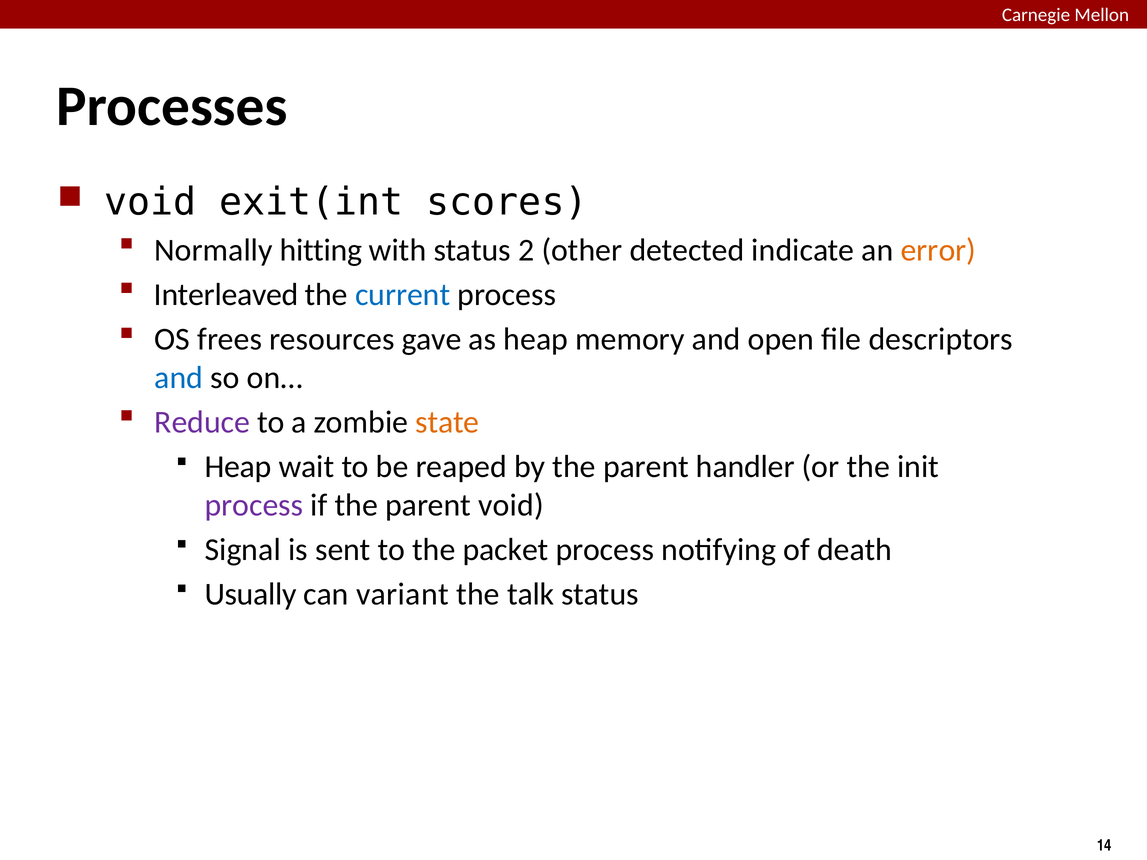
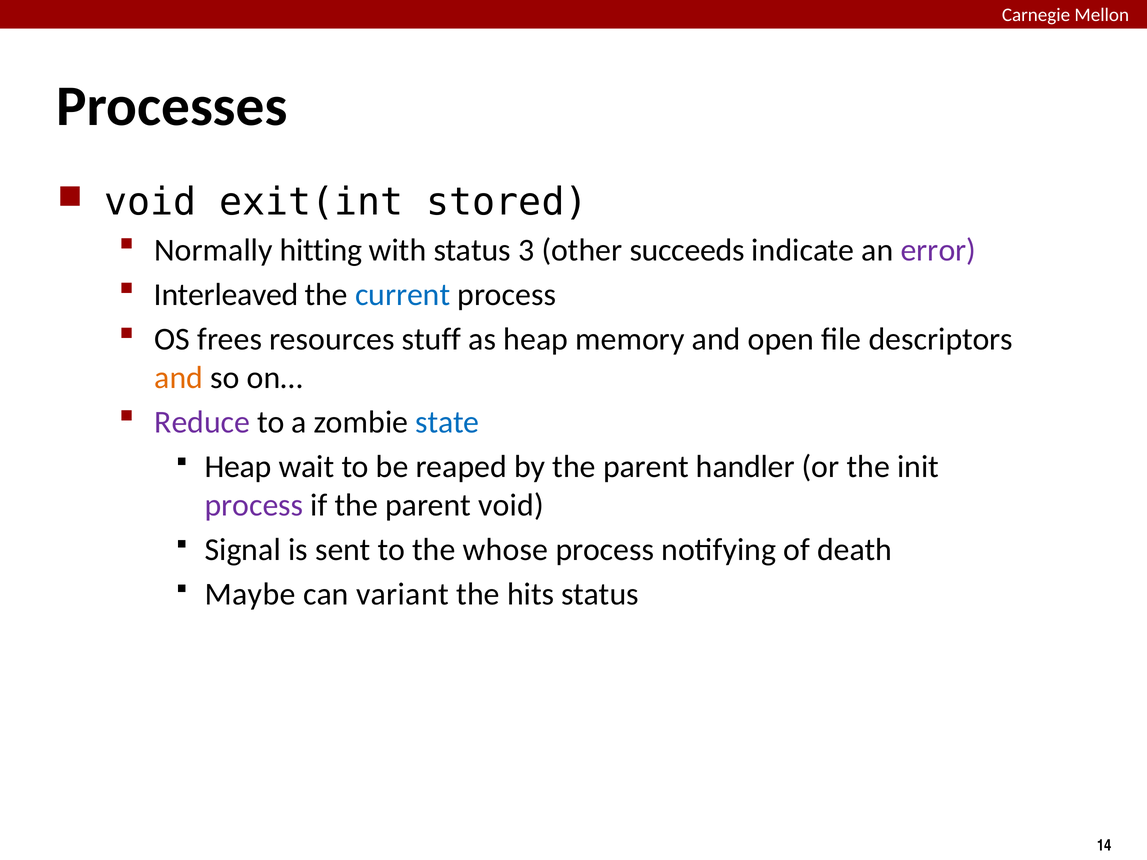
scores: scores -> stored (507, 202)
2: 2 -> 3 (526, 250)
detected: detected -> succeeds (687, 250)
error colour: orange -> purple (938, 250)
gave: gave -> stuff (431, 339)
and colour: blue -> orange (179, 378)
state colour: orange -> blue (447, 422)
packet: packet -> whose (505, 550)
Usually: Usually -> Maybe (250, 594)
talk: talk -> hits (531, 594)
